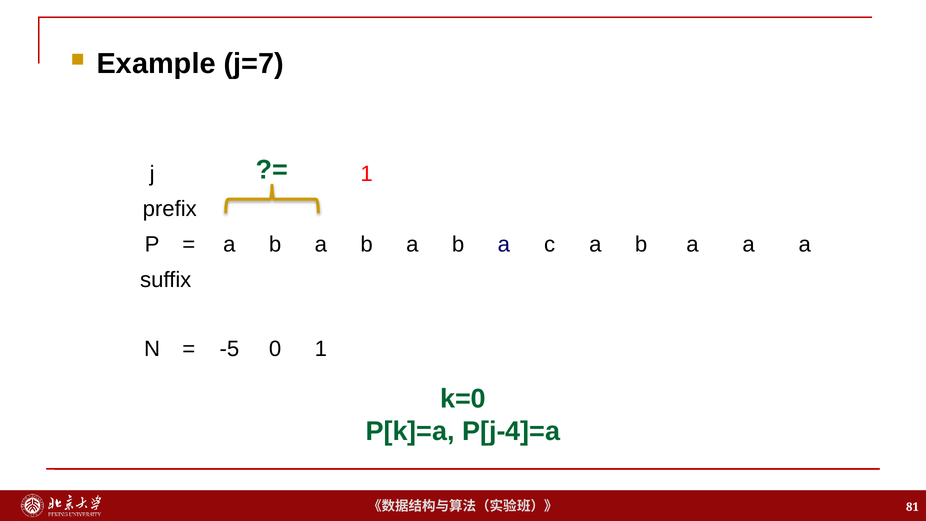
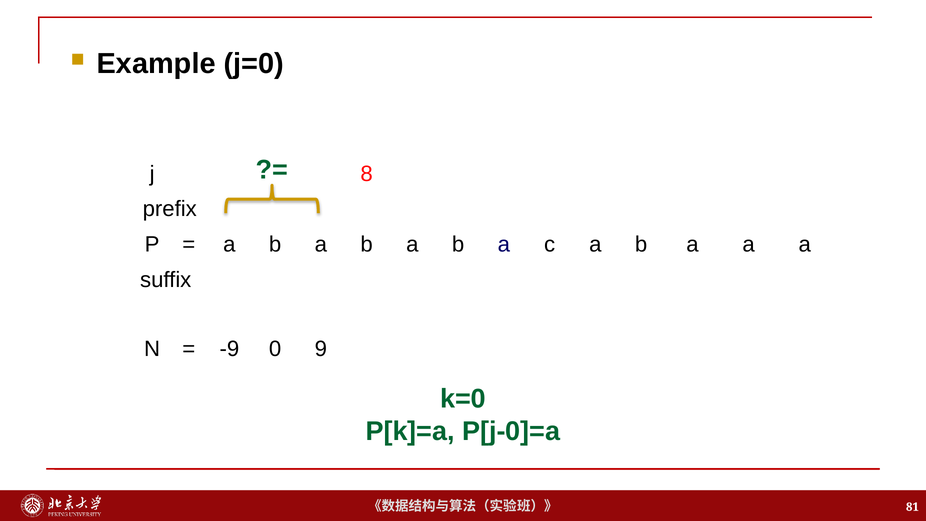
j=7: j=7 -> j=0 (254, 64)
j 1: 1 -> 8 (367, 174)
-5: -5 -> -9 (229, 349)
0 1: 1 -> 9 (321, 349)
P[j-4]=a: P[j-4]=a -> P[j-0]=a (511, 431)
